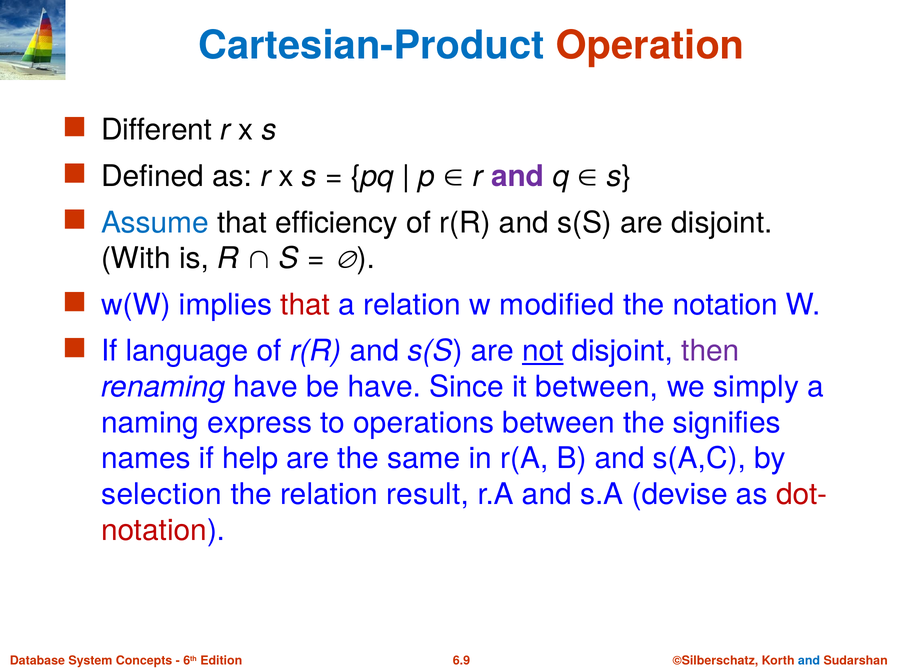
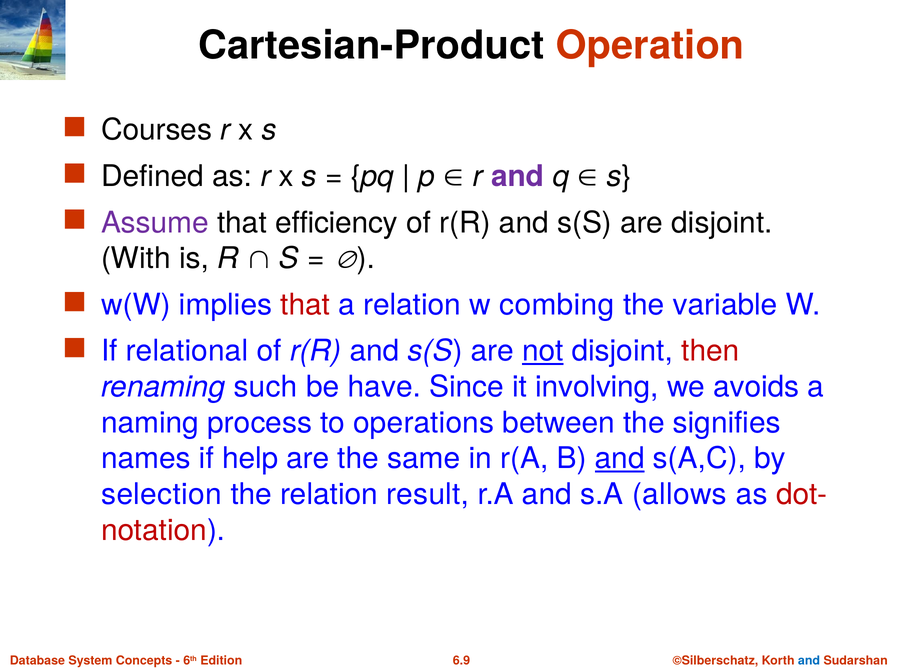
Cartesian-Product colour: blue -> black (371, 46)
Different: Different -> Courses (157, 130)
Assume colour: blue -> purple (155, 223)
modified: modified -> combing (557, 305)
the notation: notation -> variable (725, 305)
language: language -> relational (187, 351)
then colour: purple -> red (710, 351)
renaming have: have -> such (266, 387)
it between: between -> involving (597, 387)
simply: simply -> avoids (756, 387)
express: express -> process (260, 423)
and underline: none -> present (620, 459)
devise: devise -> allows (680, 495)
